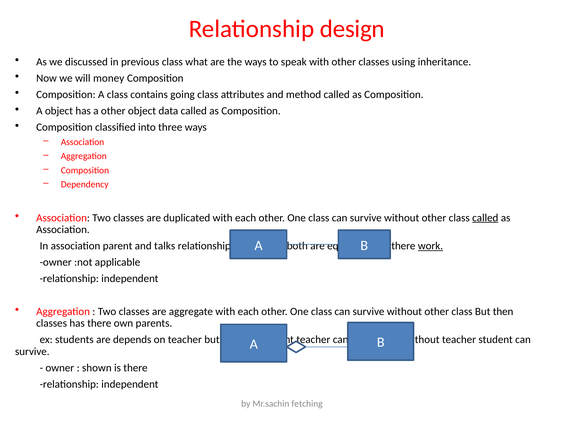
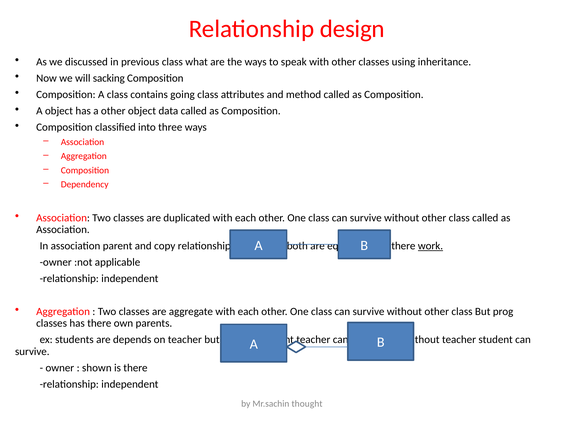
money: money -> sacking (109, 78)
called underline: present -> none (485, 218)
talks: talks -> copy (165, 246)
then: then -> prog (503, 311)
fetching: fetching -> thought (307, 404)
